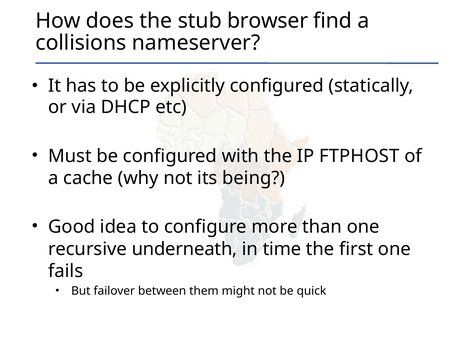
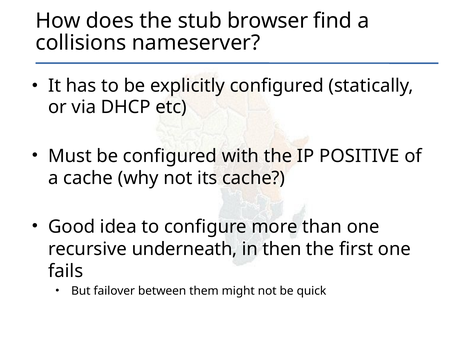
FTPHOST: FTPHOST -> POSITIVE (359, 156)
its being: being -> cache (254, 178)
time: time -> then (282, 249)
